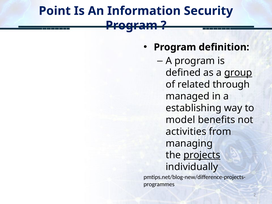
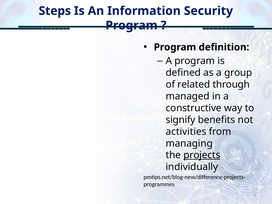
Point: Point -> Steps (55, 11)
group underline: present -> none (238, 73)
establishing: establishing -> constructive (194, 108)
model: model -> signify (181, 120)
